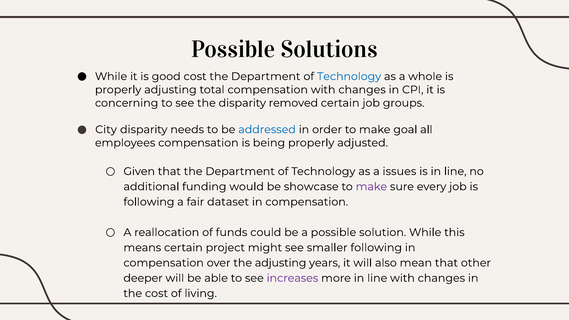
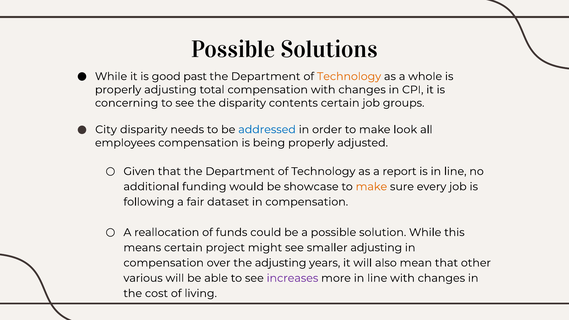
good cost: cost -> past (195, 76)
Technology colour: blue -> orange (349, 76)
removed: removed -> contents (293, 103)
goal: goal -> look (405, 130)
issues: issues -> report (400, 171)
make colour: purple -> orange (371, 187)
smaller following: following -> adjusting (376, 248)
deeper: deeper -> various (143, 278)
